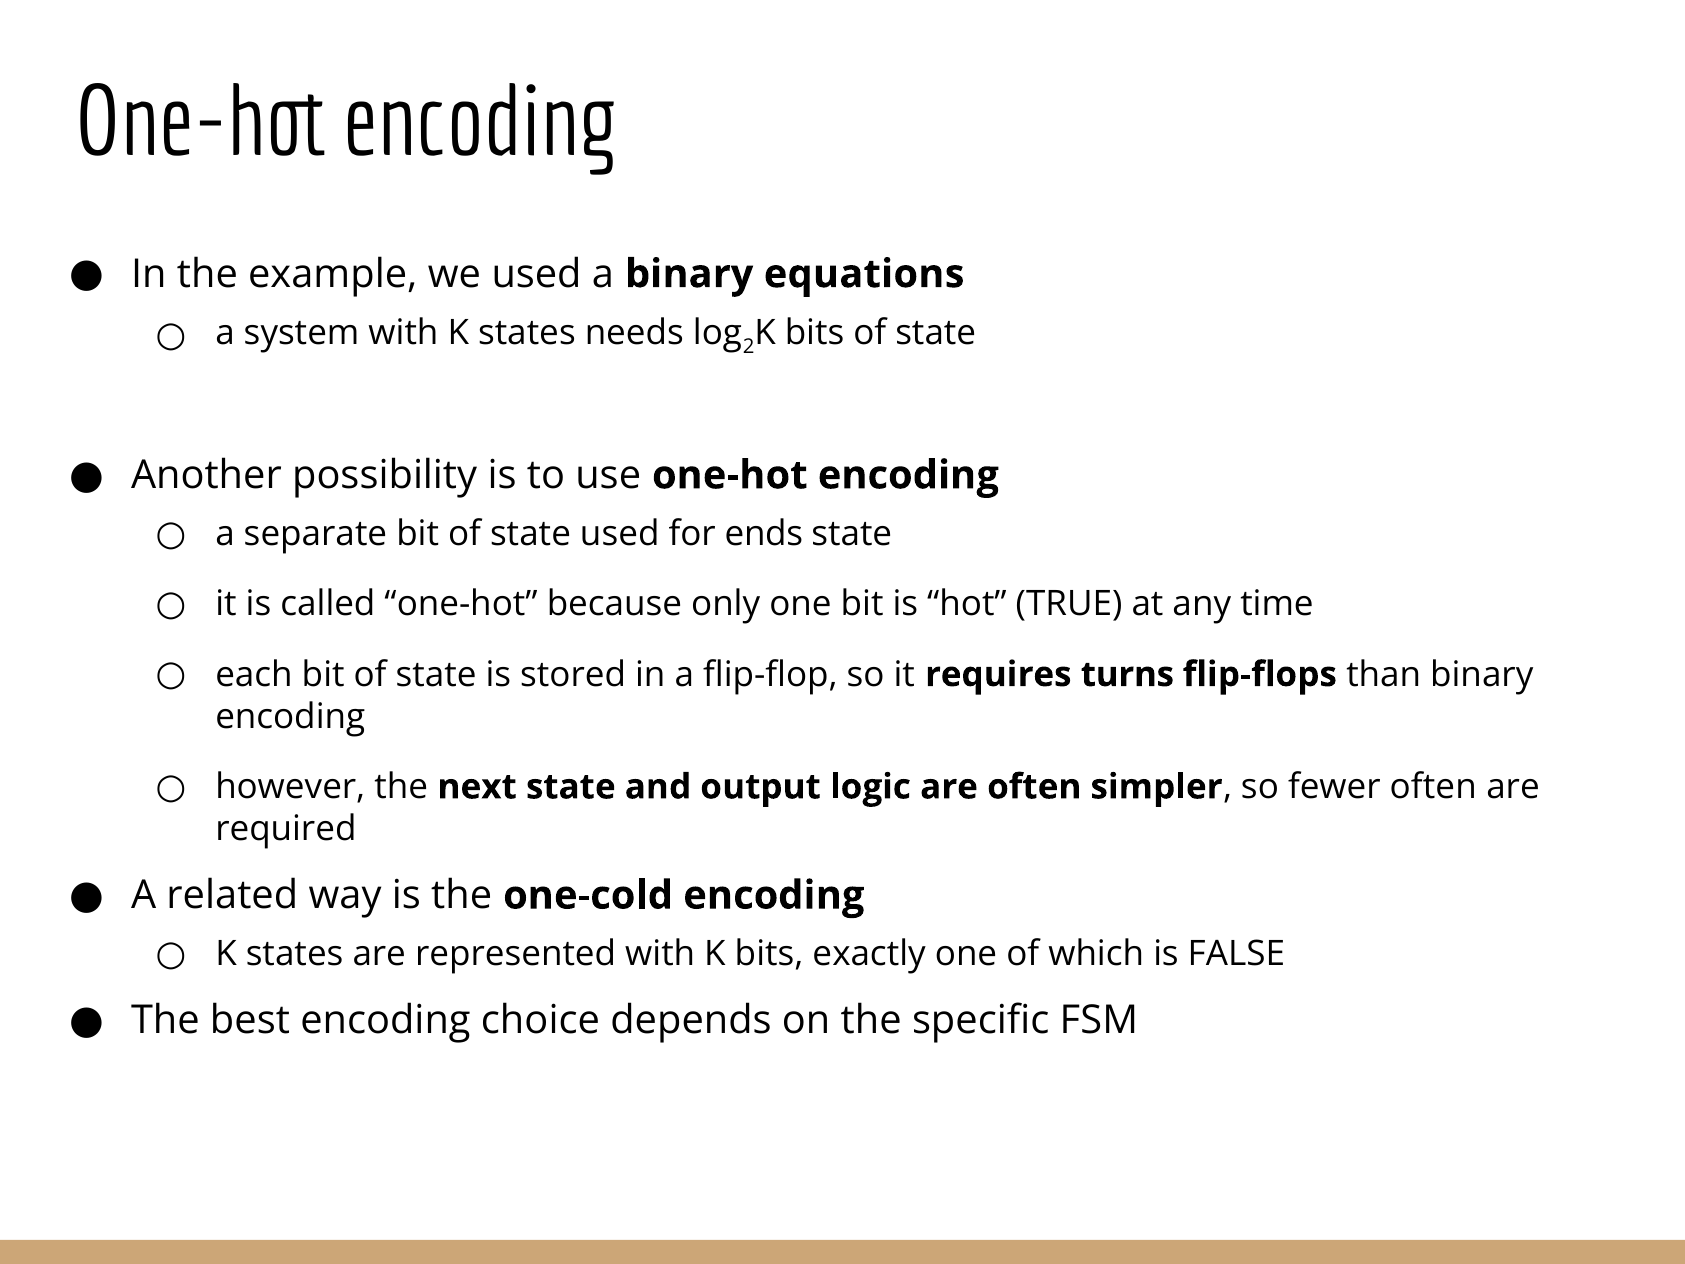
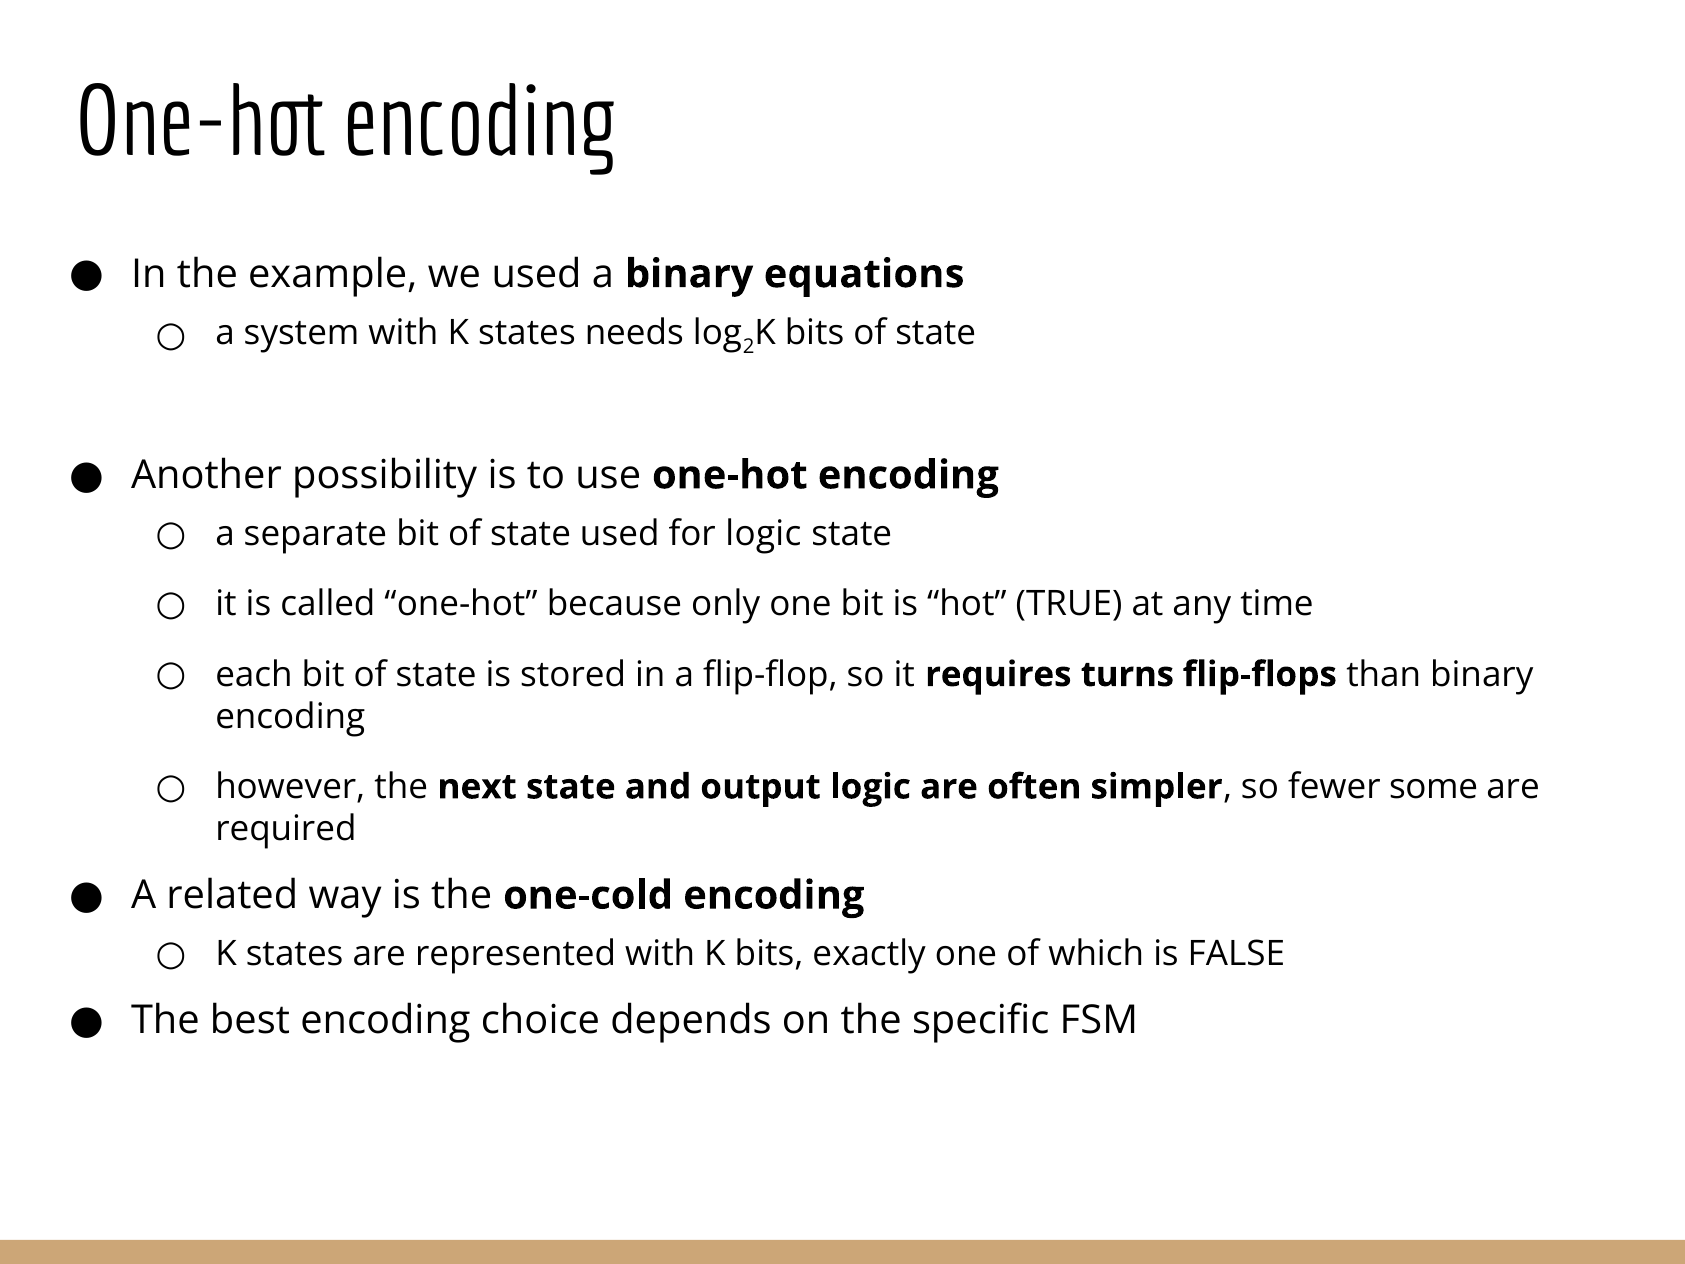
for ends: ends -> logic (763, 534)
fewer often: often -> some (1434, 787)
